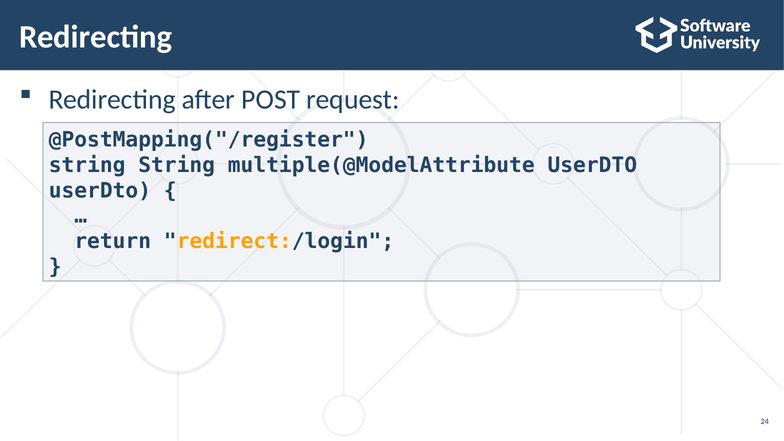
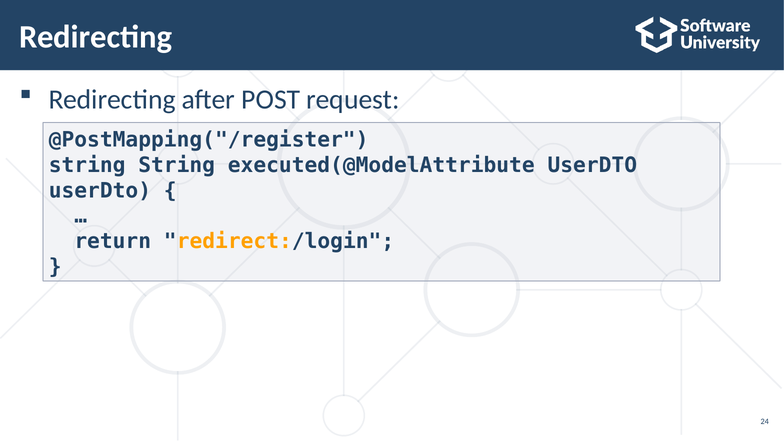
multiple(@ModelAttribute: multiple(@ModelAttribute -> executed(@ModelAttribute (381, 165)
